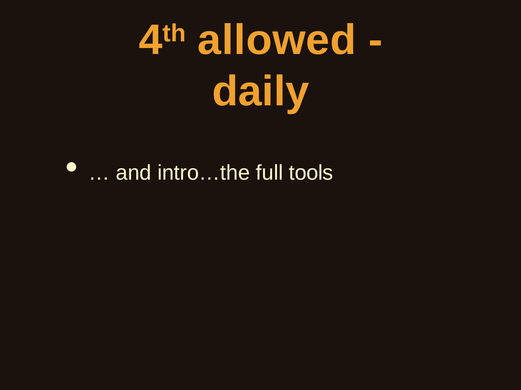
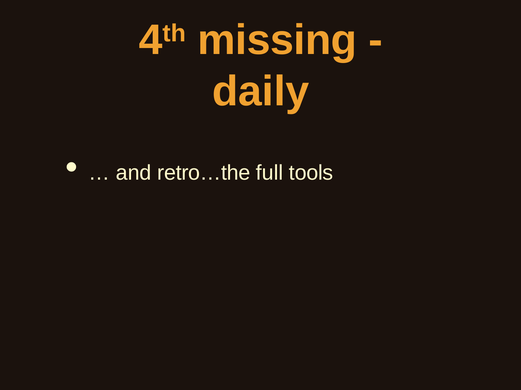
allowed: allowed -> missing (277, 40)
intro…the: intro…the -> retro…the (204, 173)
